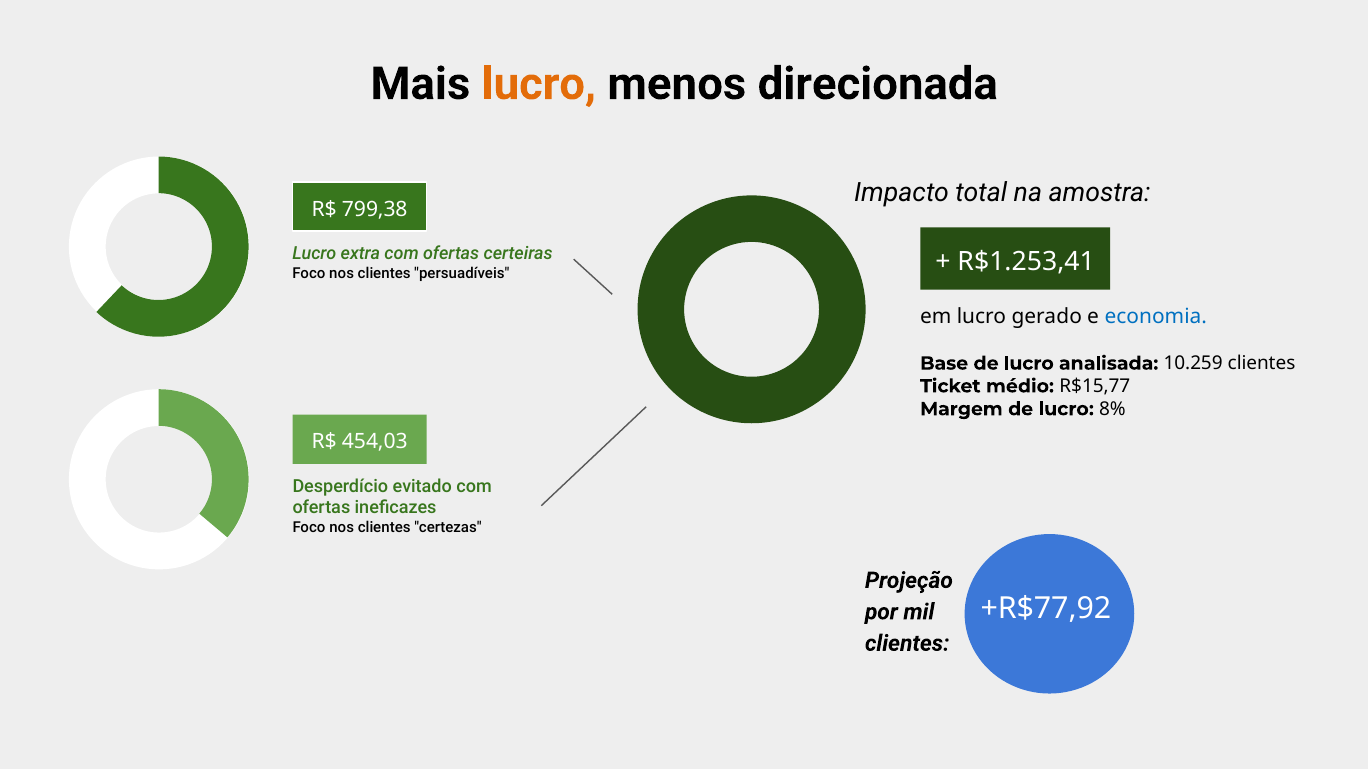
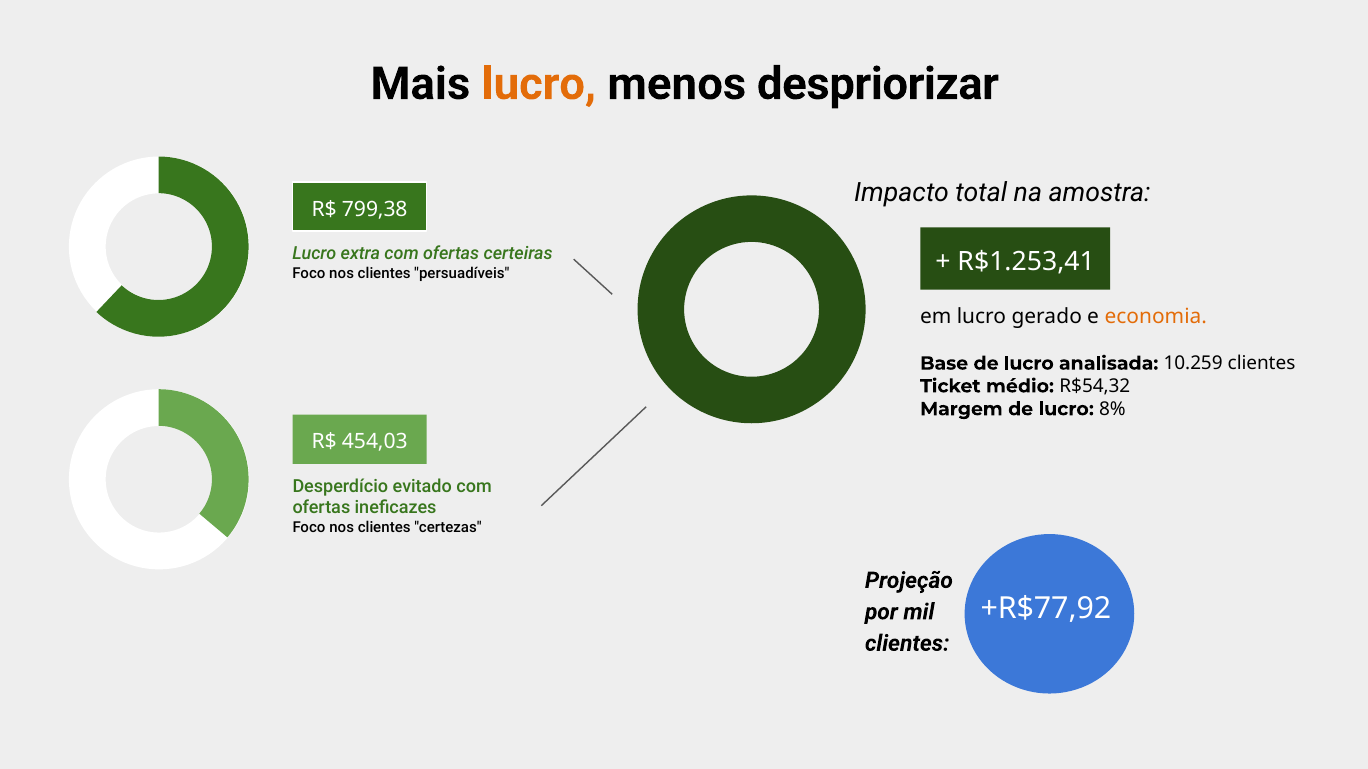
direcionada: direcionada -> despriorizar (878, 84)
economia colour: blue -> orange (1156, 317)
R$15,77: R$15,77 -> R$54,32 (1095, 386)
